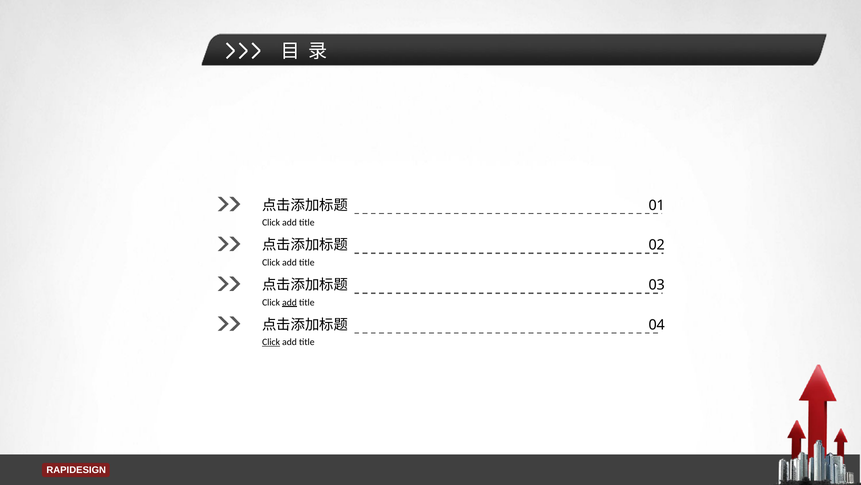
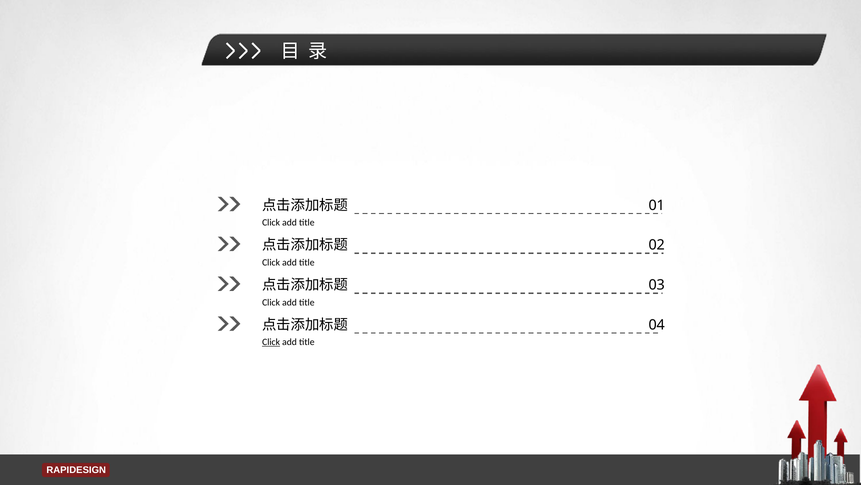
add underline: present -> none (290, 302)
